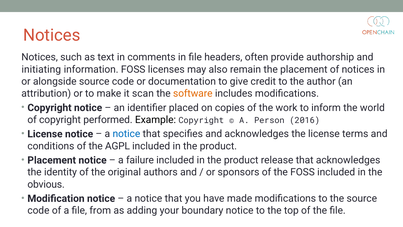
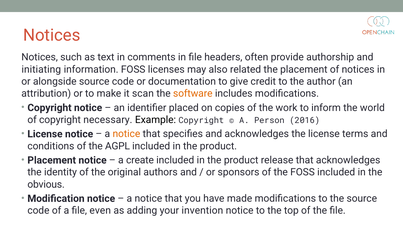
remain: remain -> related (246, 69)
performed: performed -> necessary (108, 120)
notice colour: blue -> orange (126, 134)
failure: failure -> create (140, 160)
from: from -> even (100, 210)
boundary: boundary -> invention (202, 210)
